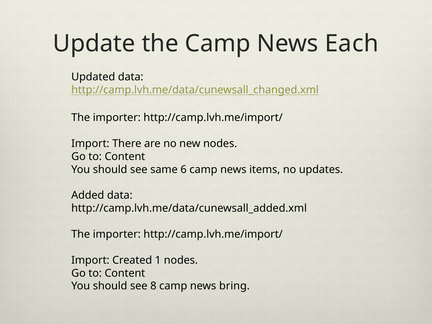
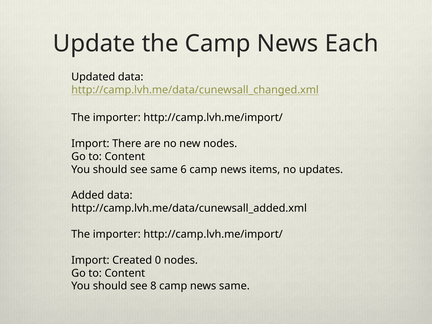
1: 1 -> 0 (158, 260)
news bring: bring -> same (234, 286)
